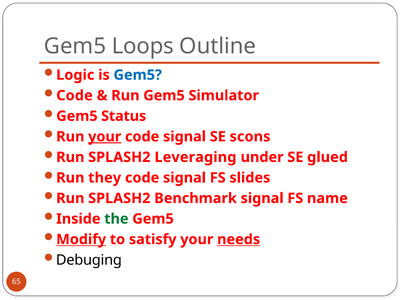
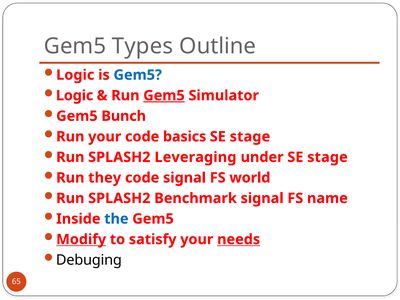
Loops: Loops -> Types (143, 46)
Code: Code -> Logic (75, 96)
Gem5 underline: none -> present (164, 96)
Status: Status -> Bunch (124, 116)
your underline: present -> none (105, 137)
signal: signal -> basics (185, 137)
scons: scons -> stage (250, 137)
under SE glued: glued -> stage (327, 157)
slides: slides -> world (250, 178)
the colour: green -> blue (116, 219)
